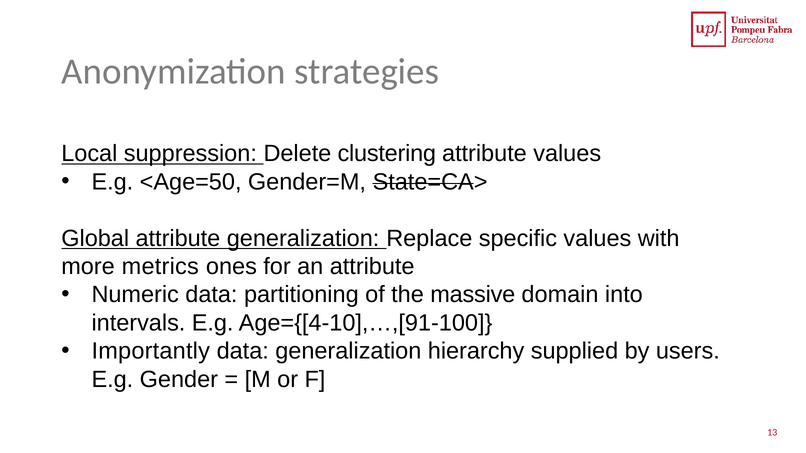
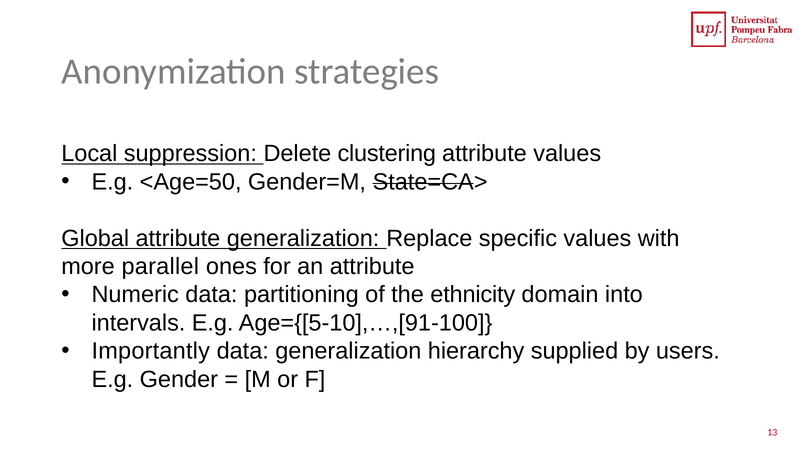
metrics: metrics -> parallel (160, 267)
massive: massive -> ethnicity (473, 295)
Age={[4-10],…,[91-100: Age={[4-10],…,[91-100 -> Age={[5-10],…,[91-100 (366, 323)
